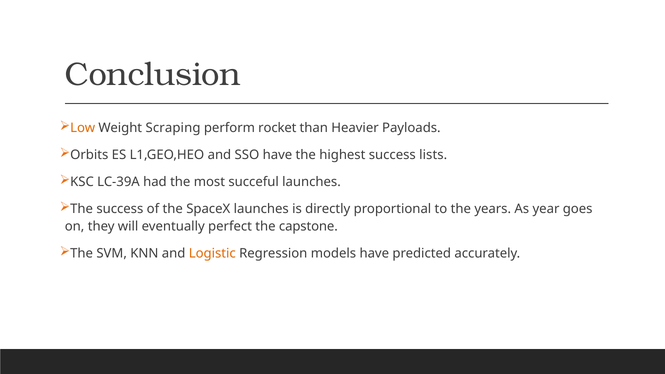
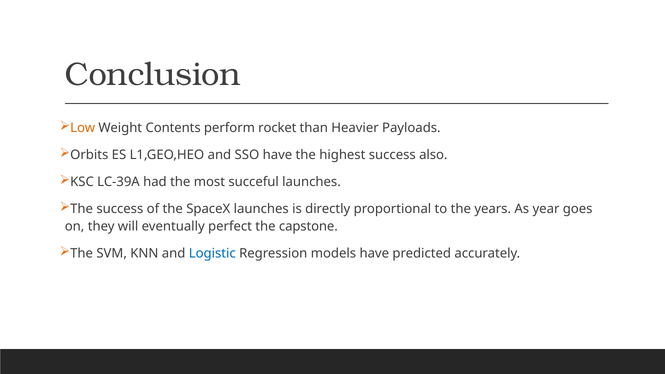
Scraping: Scraping -> Contents (173, 128)
lists: lists -> also (433, 155)
Logistic colour: orange -> blue (212, 253)
